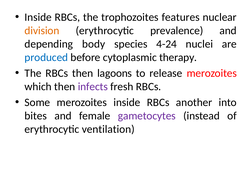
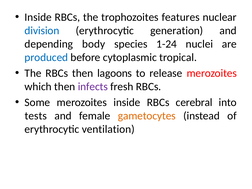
division colour: orange -> blue (42, 31)
prevalence: prevalence -> generation (177, 31)
4-24: 4-24 -> 1-24 (167, 44)
therapy: therapy -> tropical (178, 57)
another: another -> cerebral (194, 102)
bites: bites -> tests (36, 116)
gametocytes colour: purple -> orange (147, 116)
